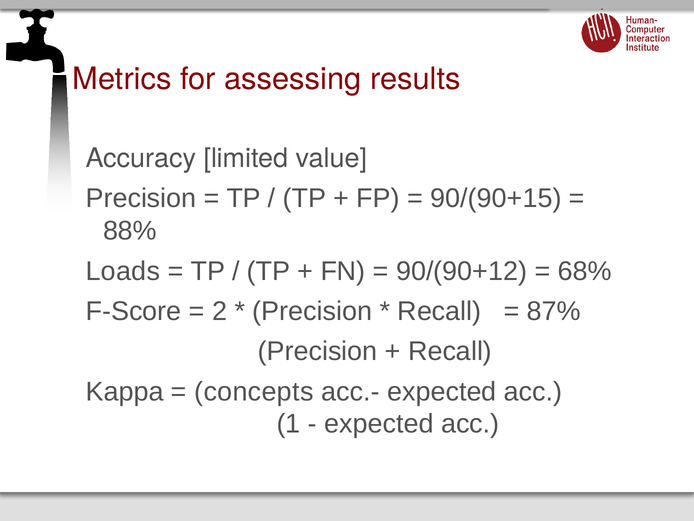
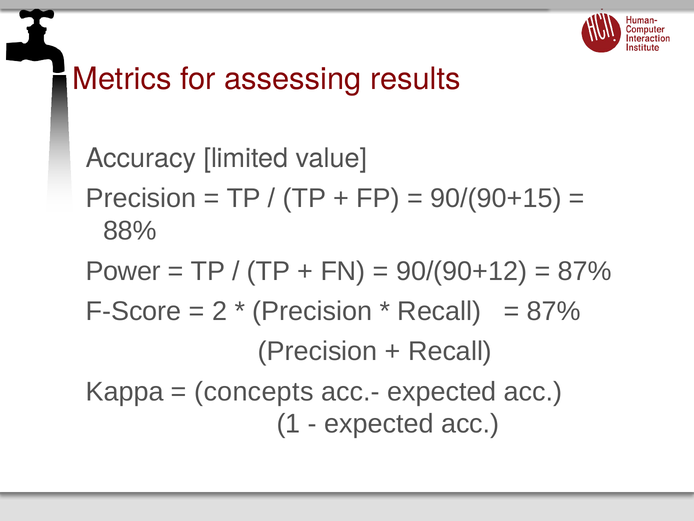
Loads: Loads -> Power (123, 271)
68%: 68% -> 87% (585, 271)
